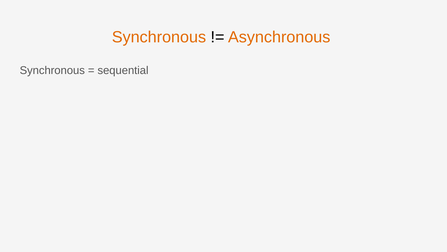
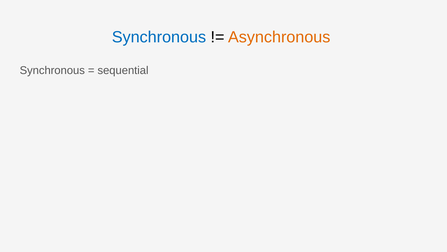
Synchronous colour: orange -> blue (159, 37)
